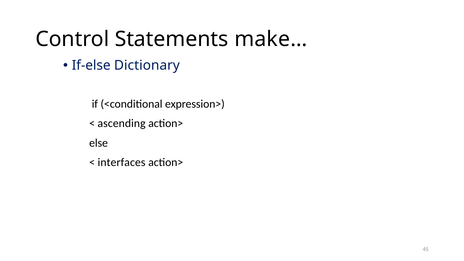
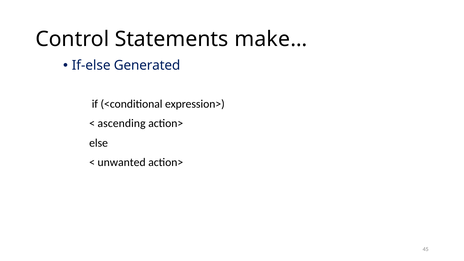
Dictionary: Dictionary -> Generated (147, 65)
interfaces: interfaces -> unwanted (122, 162)
